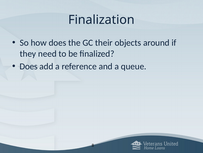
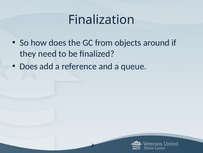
their: their -> from (104, 43)
